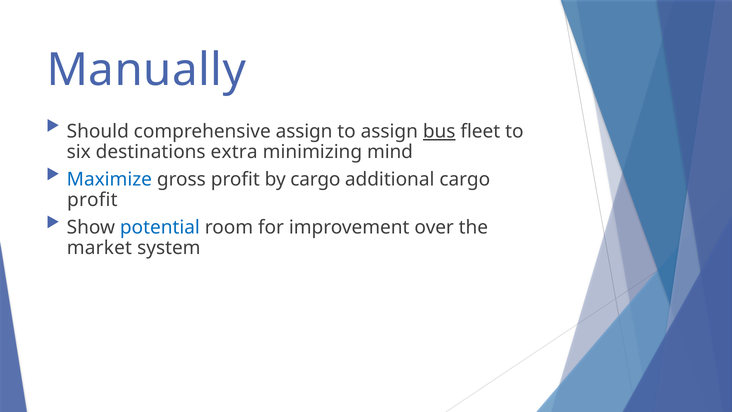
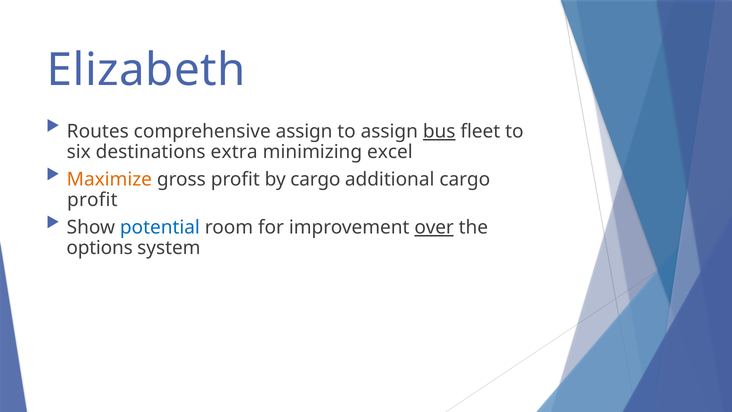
Manually: Manually -> Elizabeth (146, 70)
Should: Should -> Routes (98, 131)
mind: mind -> excel (390, 152)
Maximize colour: blue -> orange (109, 179)
over underline: none -> present (434, 227)
market: market -> options (100, 248)
